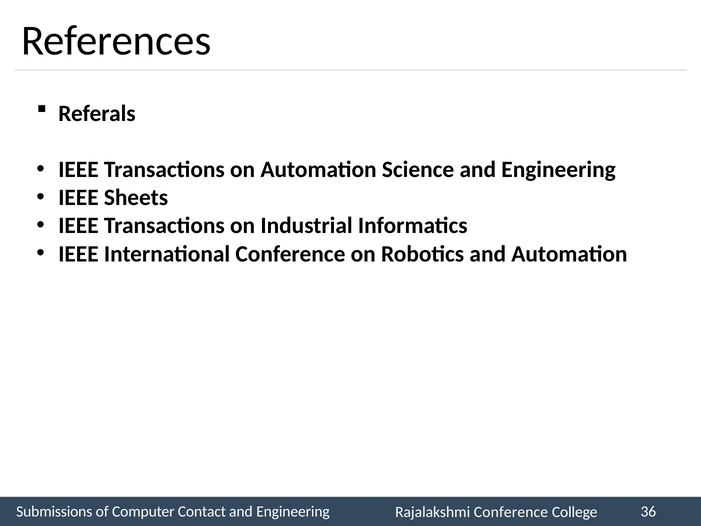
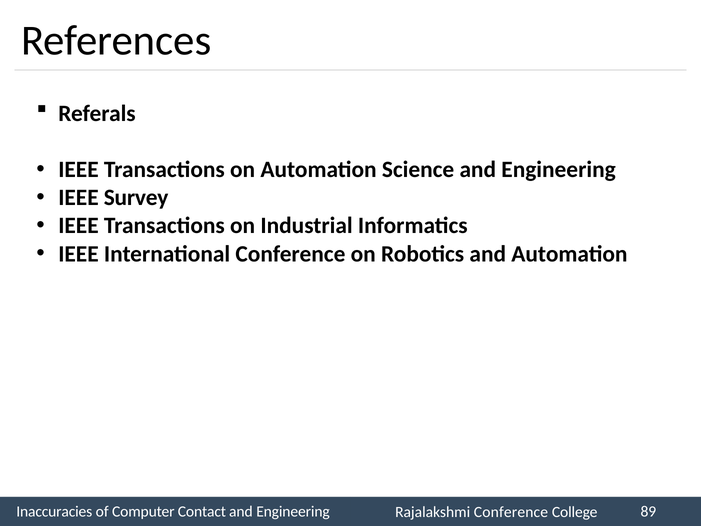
Sheets: Sheets -> Survey (136, 198)
Submissions: Submissions -> Inaccuracies (54, 512)
36: 36 -> 89 (648, 511)
